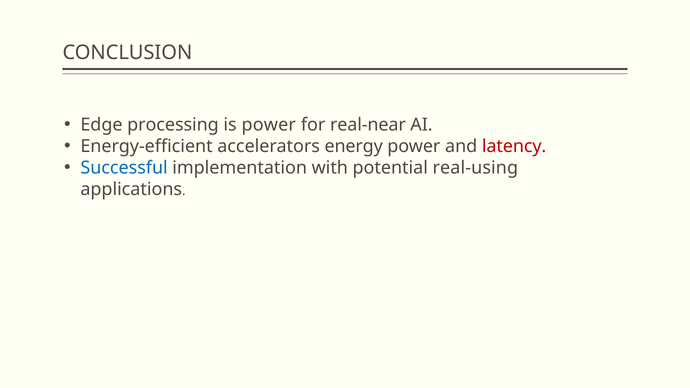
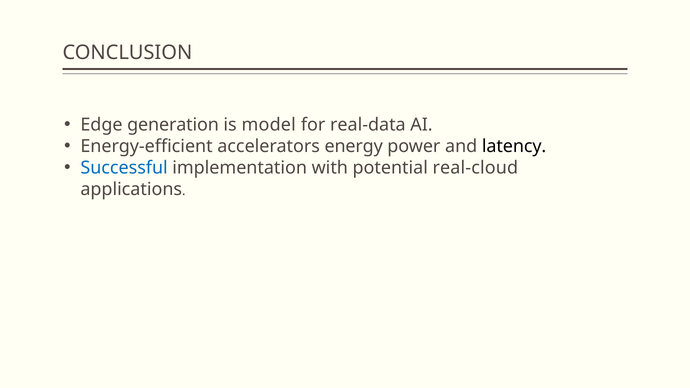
processing: processing -> generation (173, 125)
is power: power -> model (269, 125)
real-near: real-near -> real-data (368, 125)
latency colour: red -> black (514, 146)
real-using: real-using -> real-cloud (475, 168)
